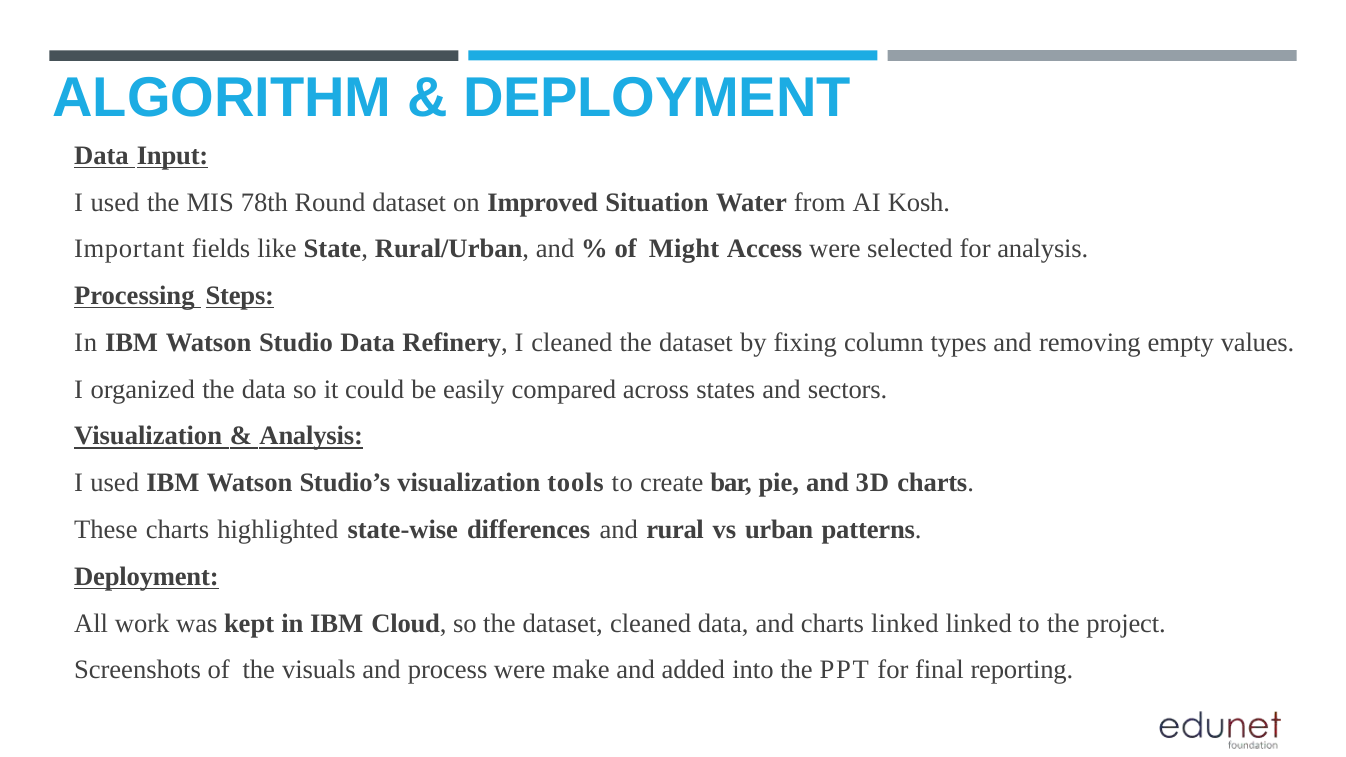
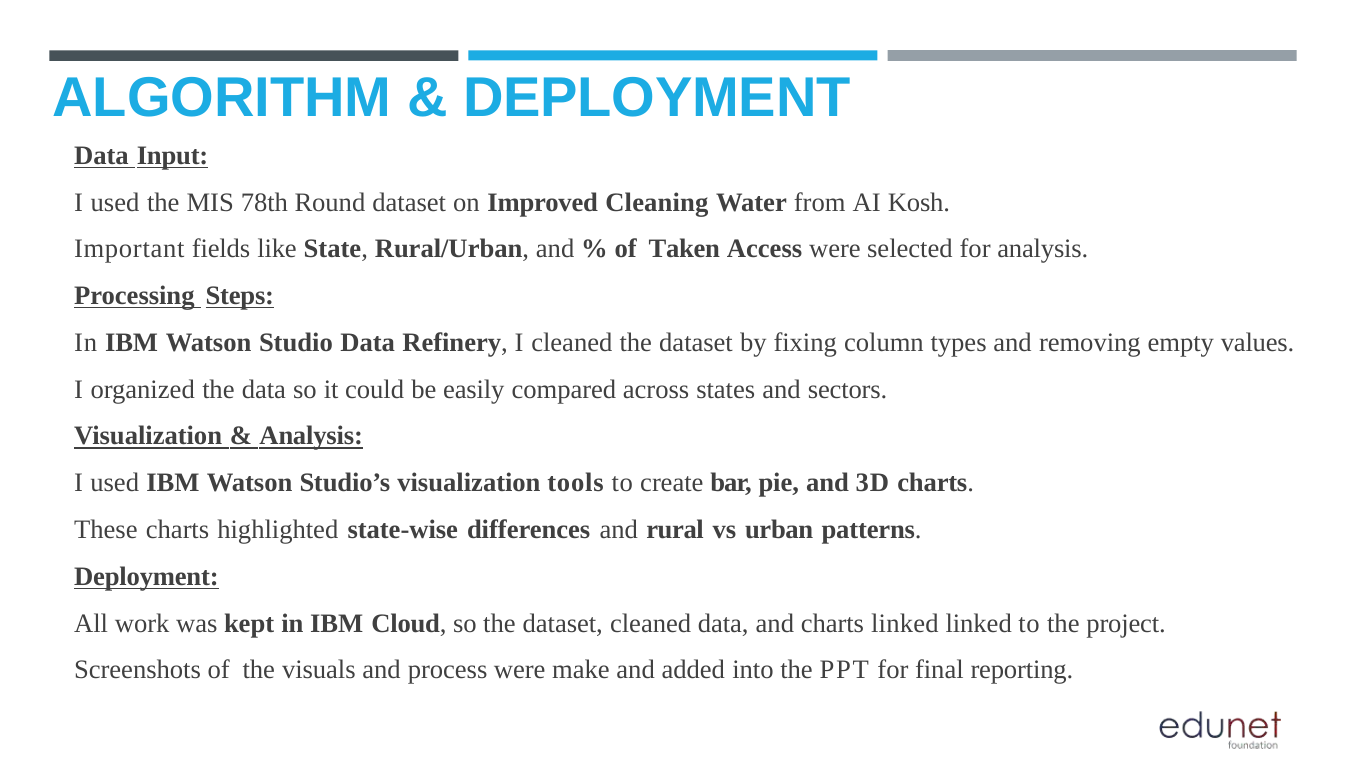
Situation: Situation -> Cleaning (657, 202)
Might: Might -> Taken (684, 249)
